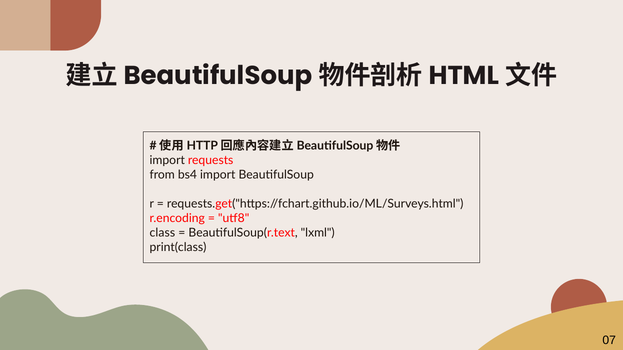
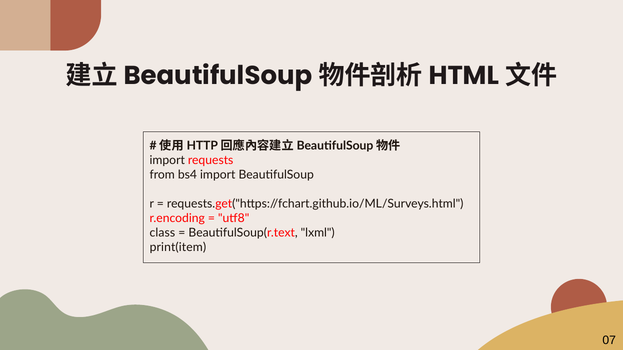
print(class: print(class -> print(item (178, 248)
